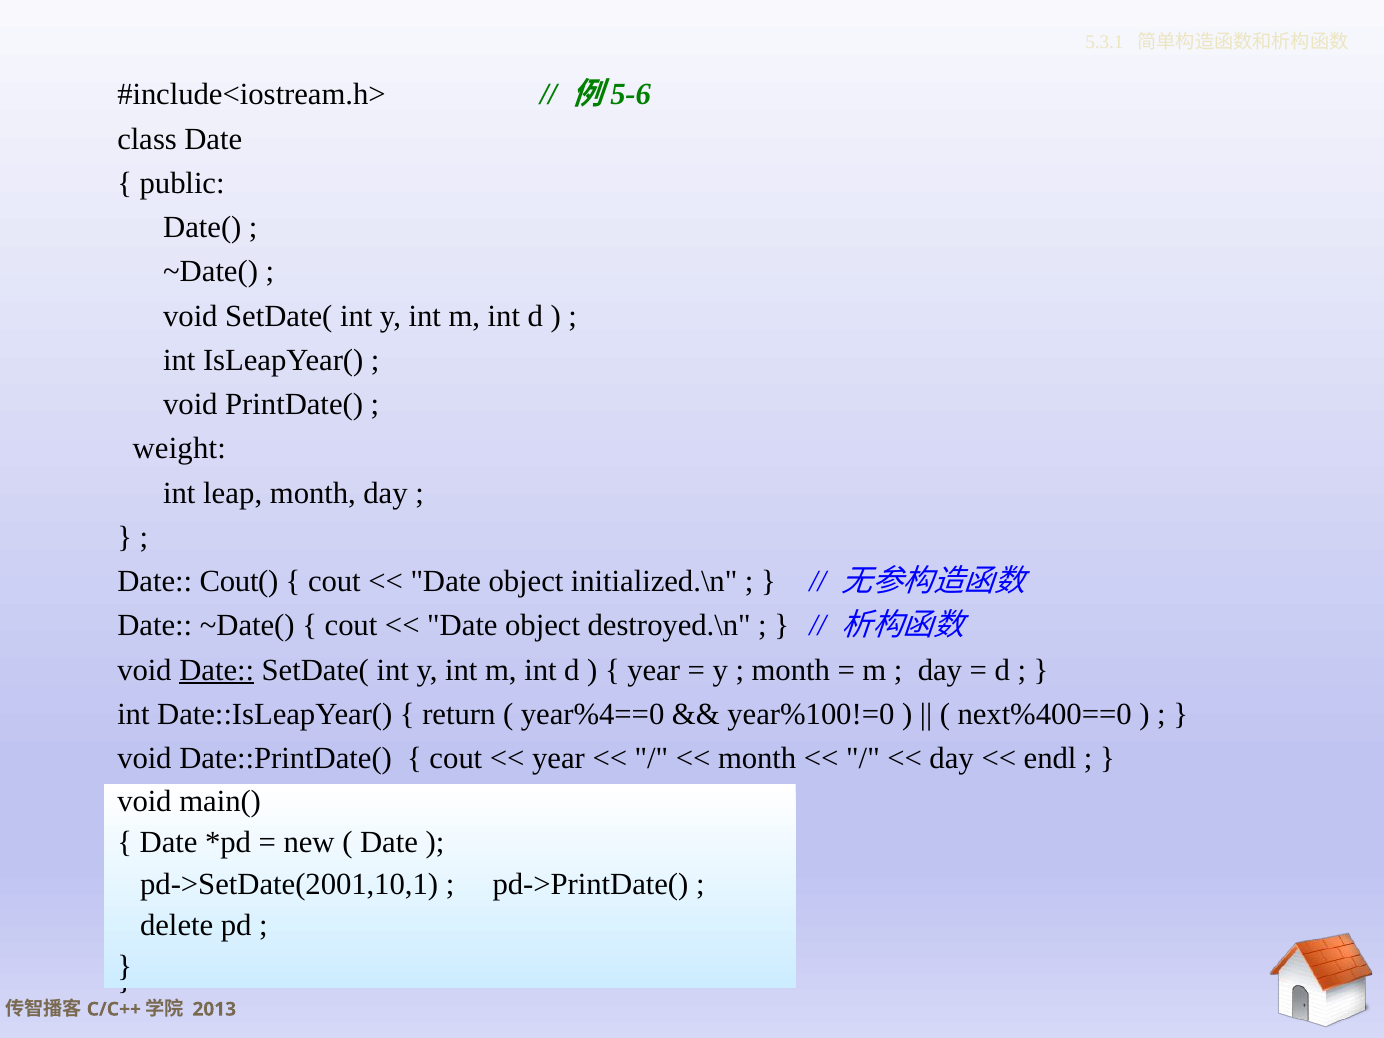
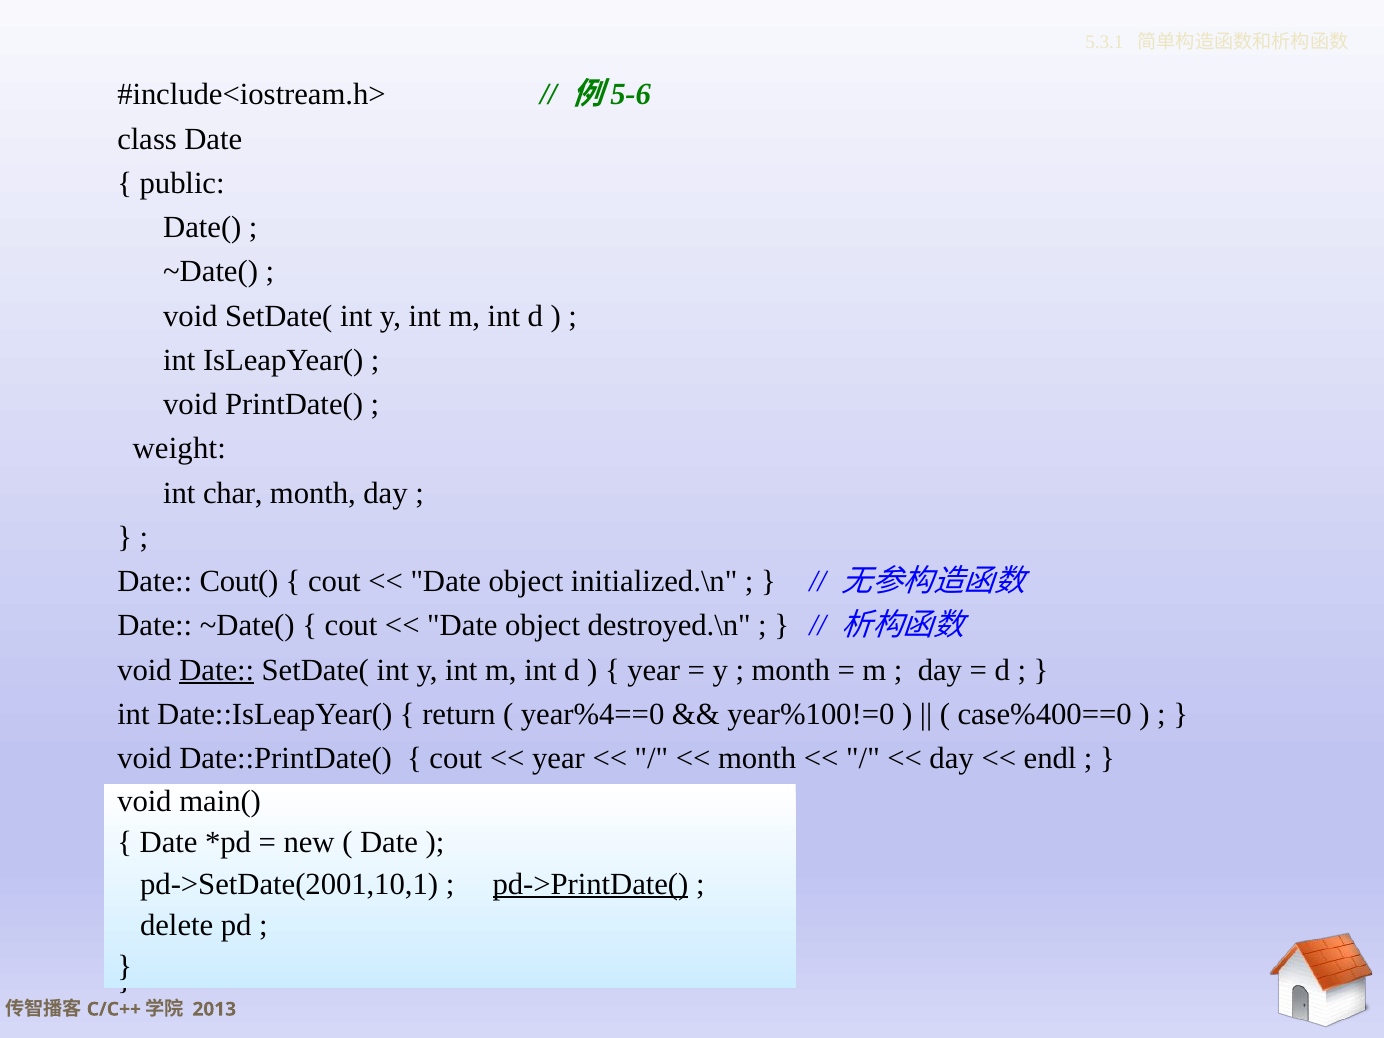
leap: leap -> char (233, 493)
next%400==0: next%400==0 -> case%400==0 (1045, 714)
pd->PrintDate( underline: none -> present (590, 884)
